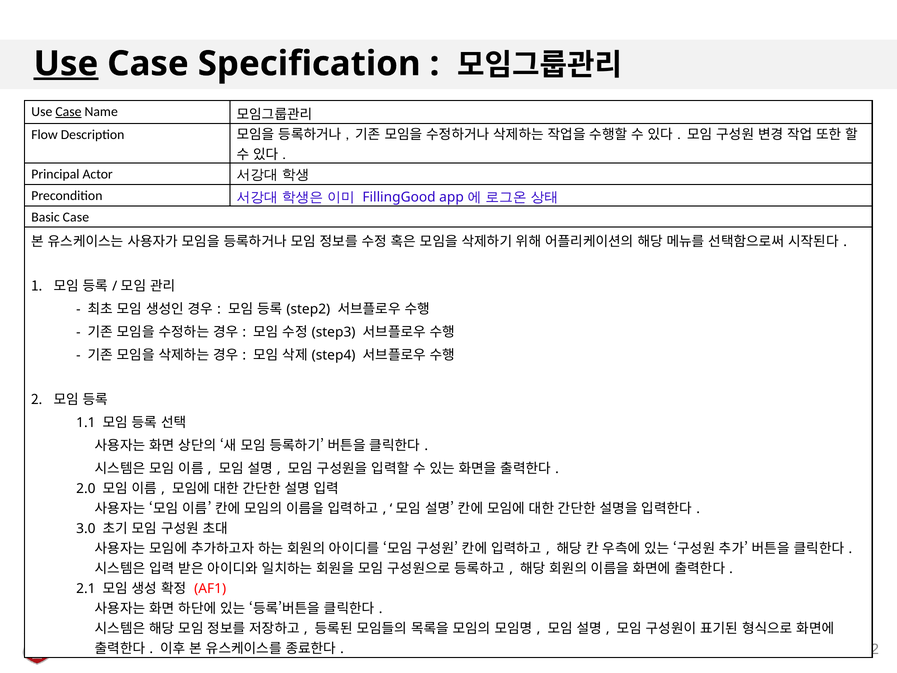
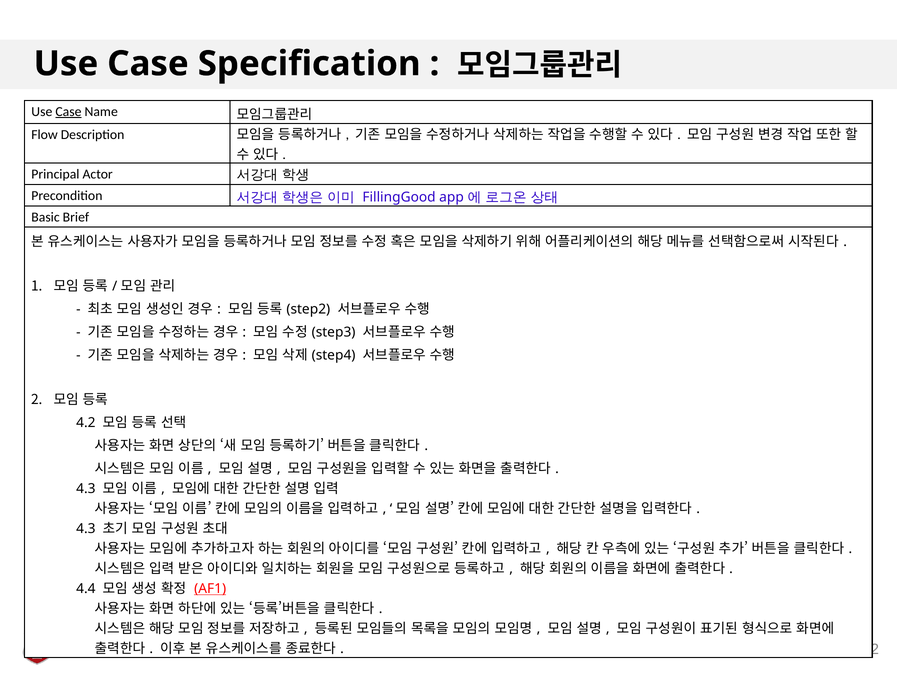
Use underline: present -> none (66, 64)
Basic Case: Case -> Brief (76, 217)
1.1: 1.1 -> 4.2 (86, 422)
2.0: 2.0 -> 4.3 (86, 488)
3.0: 3.0 -> 4.3 (86, 528)
2.1: 2.1 -> 4.4 (86, 589)
AF1 underline: none -> present (210, 589)
